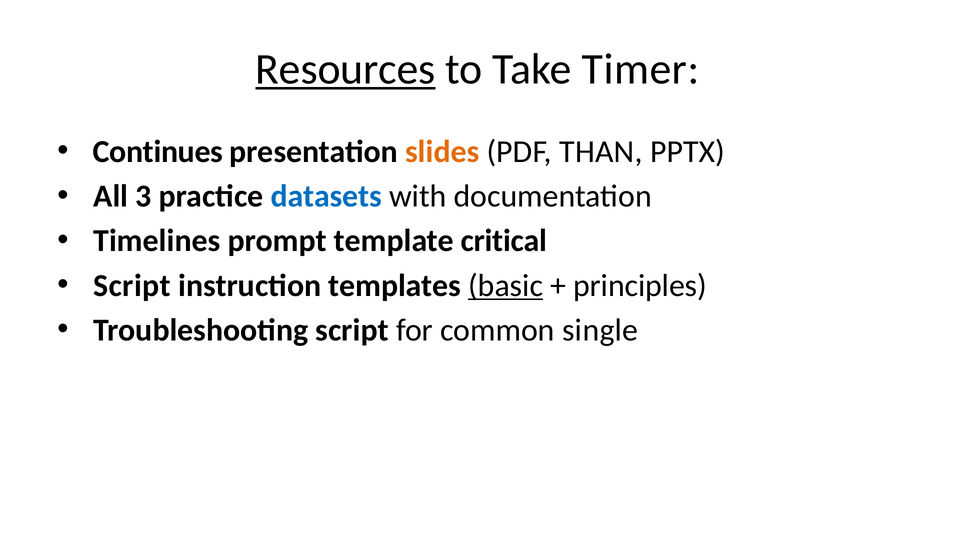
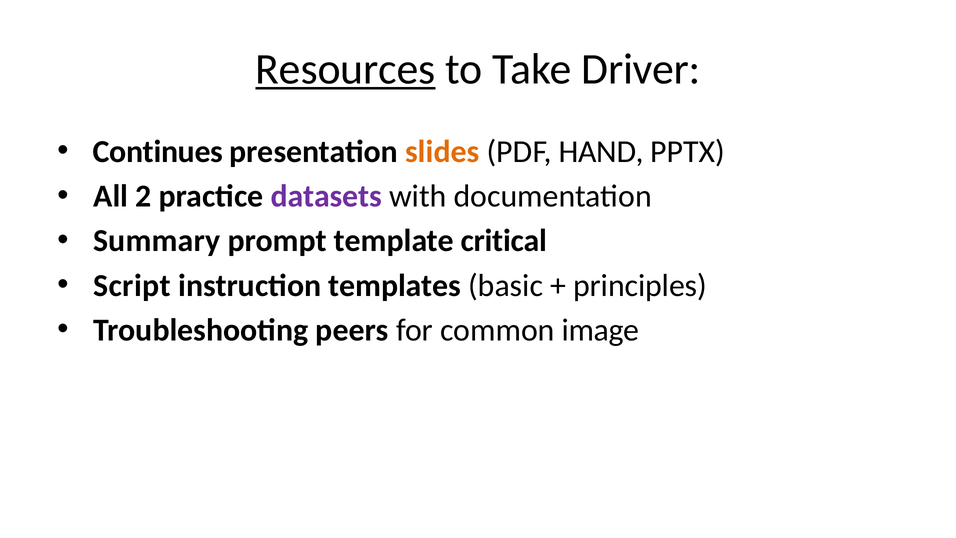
Timer: Timer -> Driver (641, 69)
THAN: THAN -> HAND (601, 152)
3: 3 -> 2 (143, 196)
datasets colour: blue -> purple (326, 196)
Timelines: Timelines -> Summary (157, 241)
basic underline: present -> none (506, 285)
Troubleshooting script: script -> peers (352, 330)
single: single -> image (601, 330)
